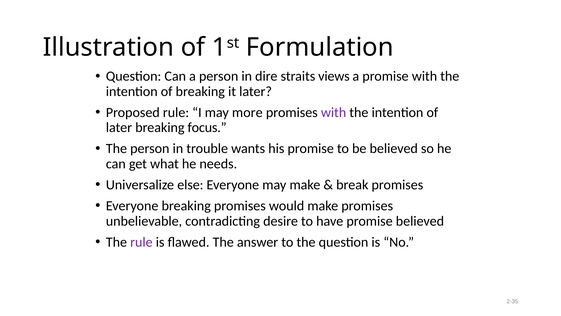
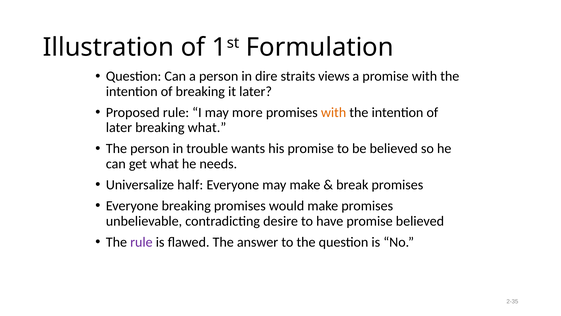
with colour: purple -> orange (334, 112)
breaking focus: focus -> what (207, 127)
else: else -> half (190, 185)
